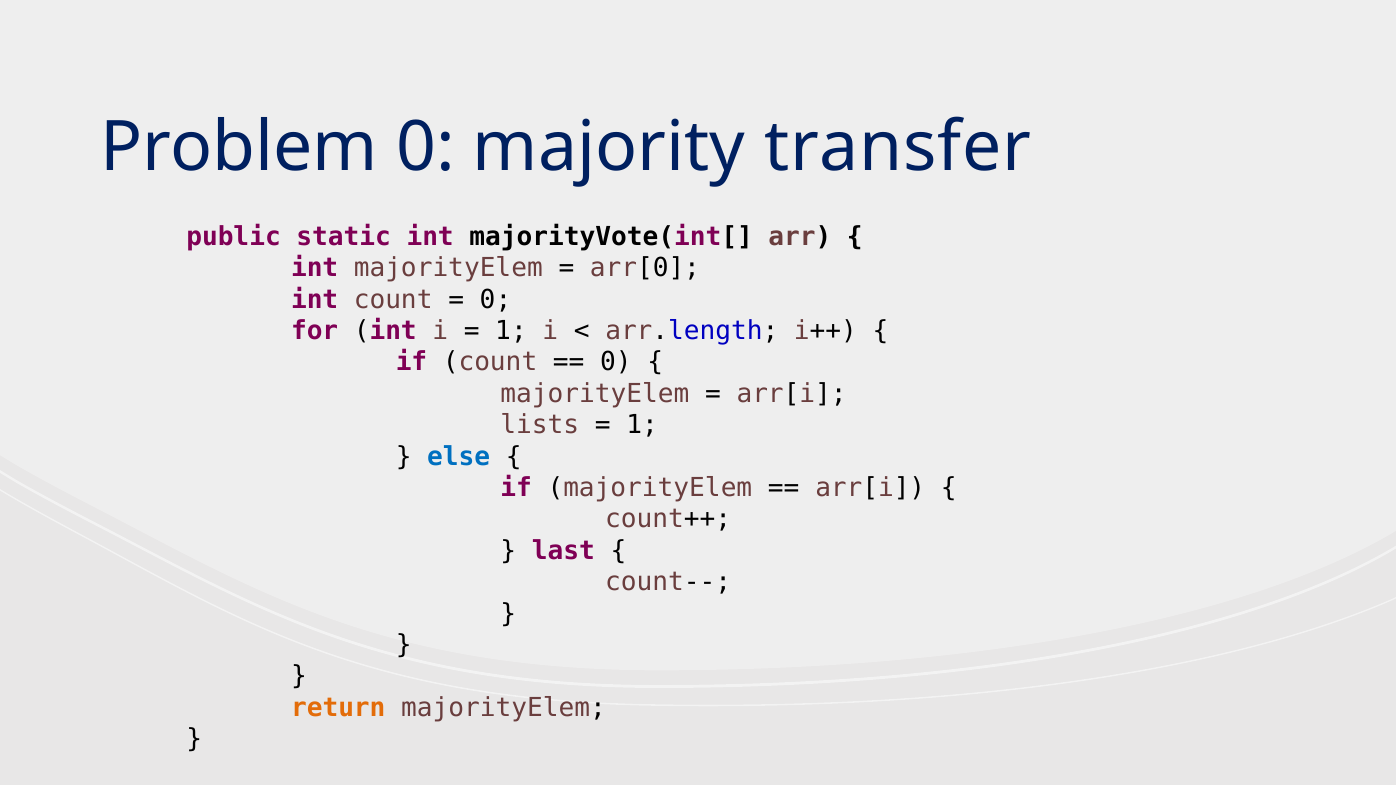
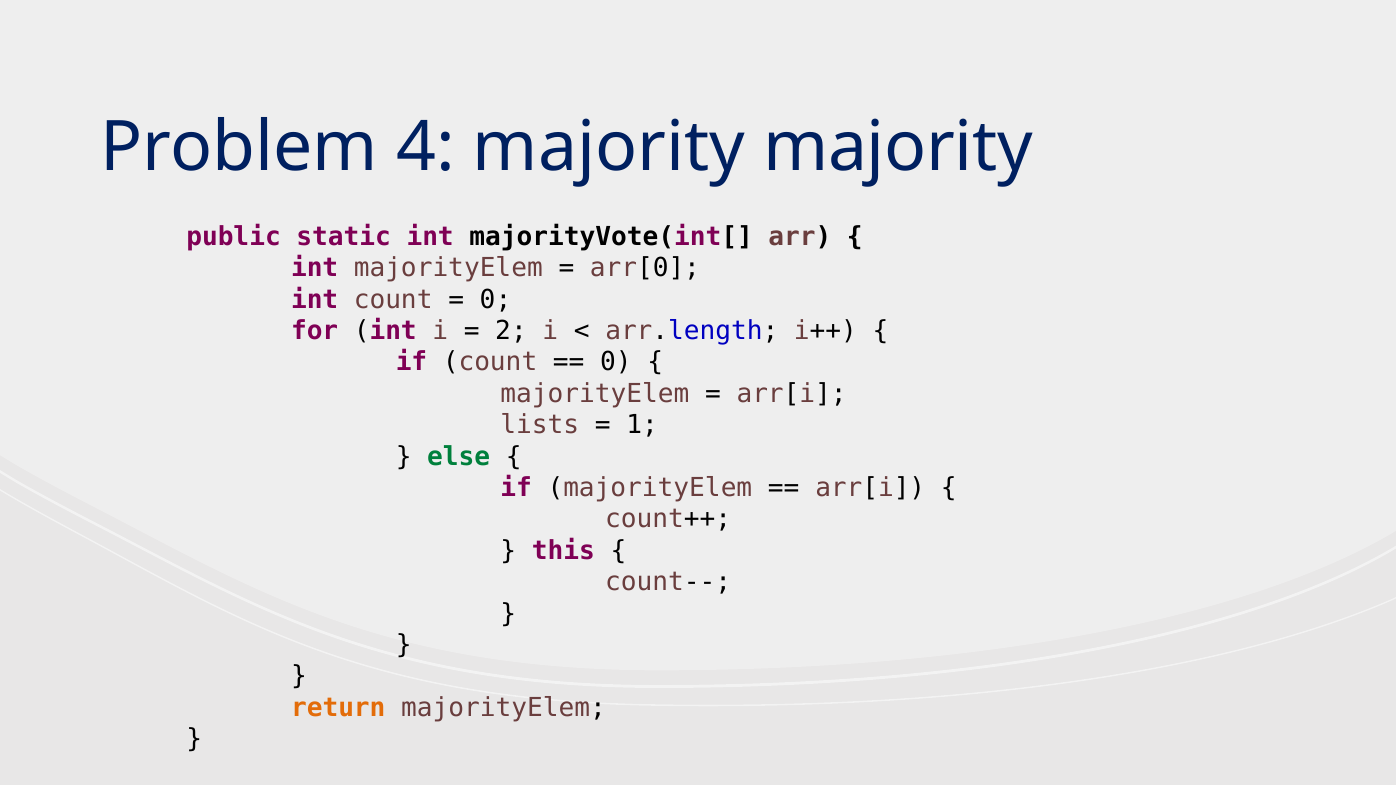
Problem 0: 0 -> 4 (425, 148)
majority transfer: transfer -> majority (898, 148)
1: 1 -> 2 (511, 331)
else colour: blue -> green (459, 457)
last: last -> this (563, 551)
